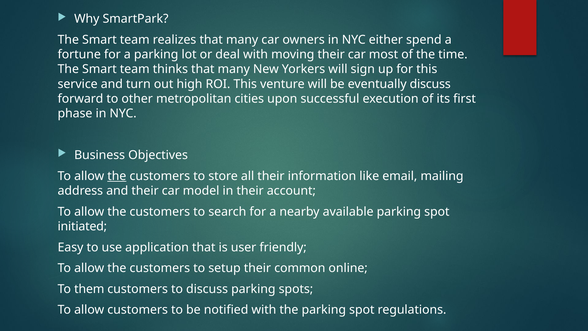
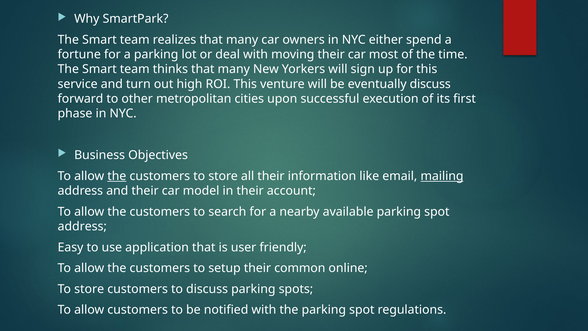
mailing underline: none -> present (442, 176)
initiated: initiated -> address (82, 226)
them: them -> store (89, 289)
